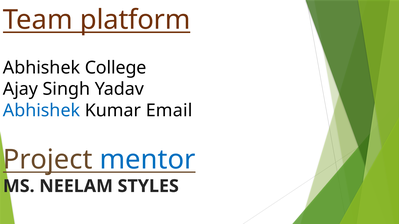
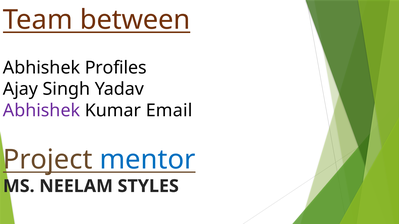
platform: platform -> between (135, 20)
College: College -> Profiles (116, 68)
Abhishek colour: blue -> purple (42, 111)
